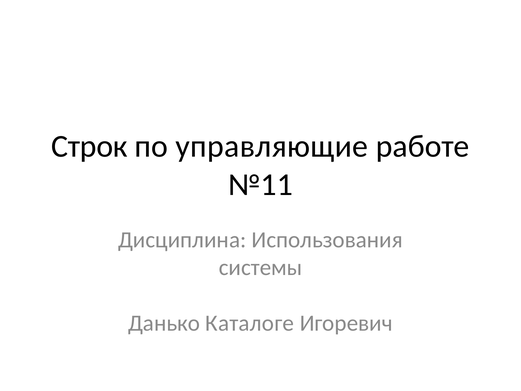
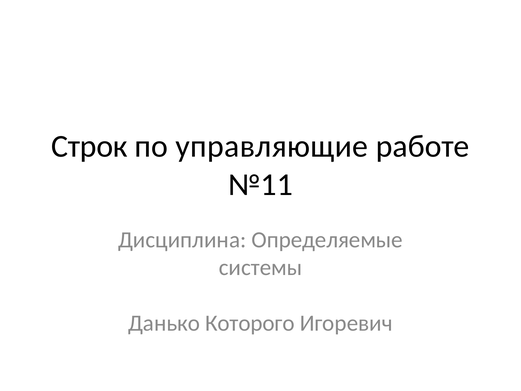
Использования: Использования -> Определяемые (327, 240)
Каталоге: Каталоге -> Которого (250, 323)
